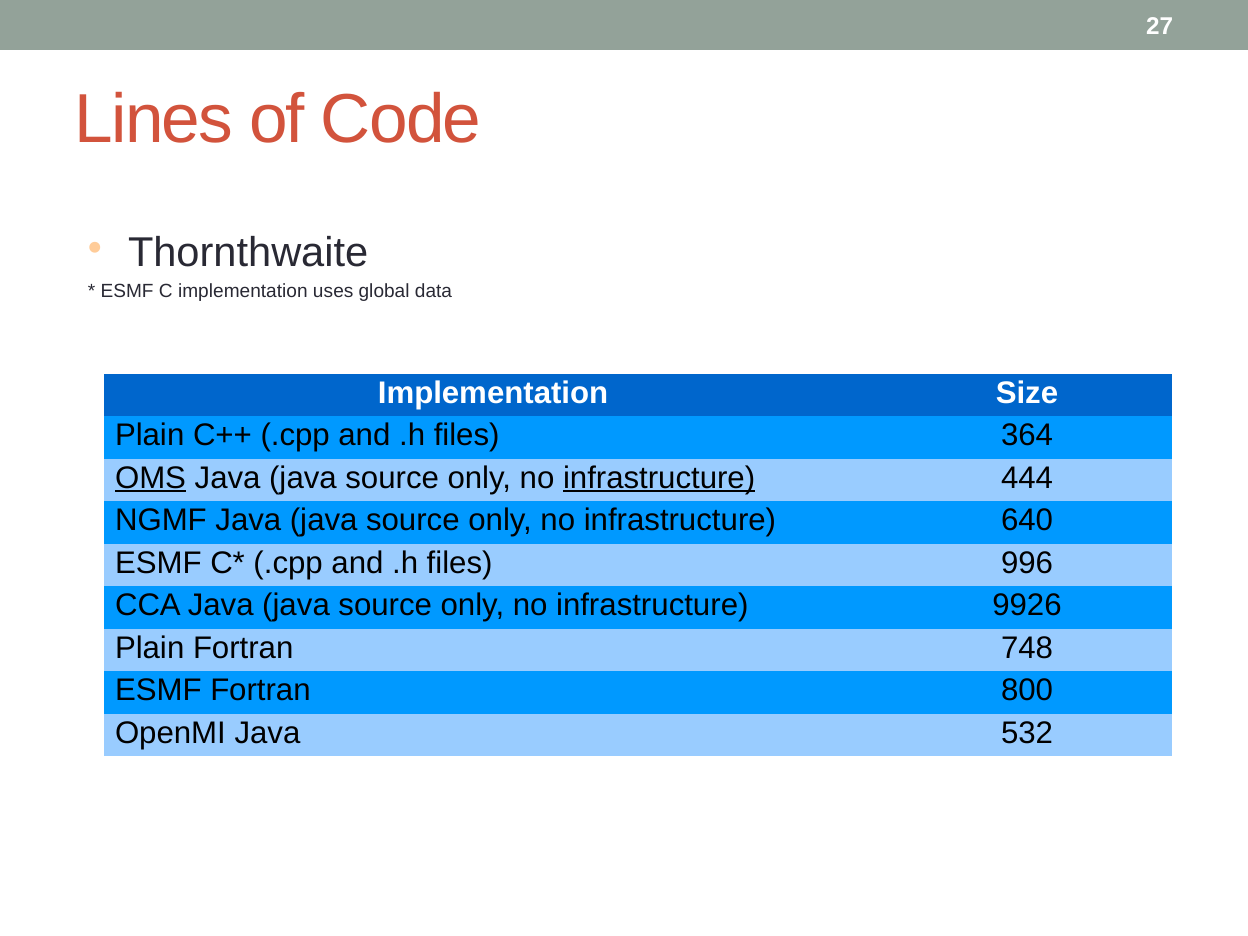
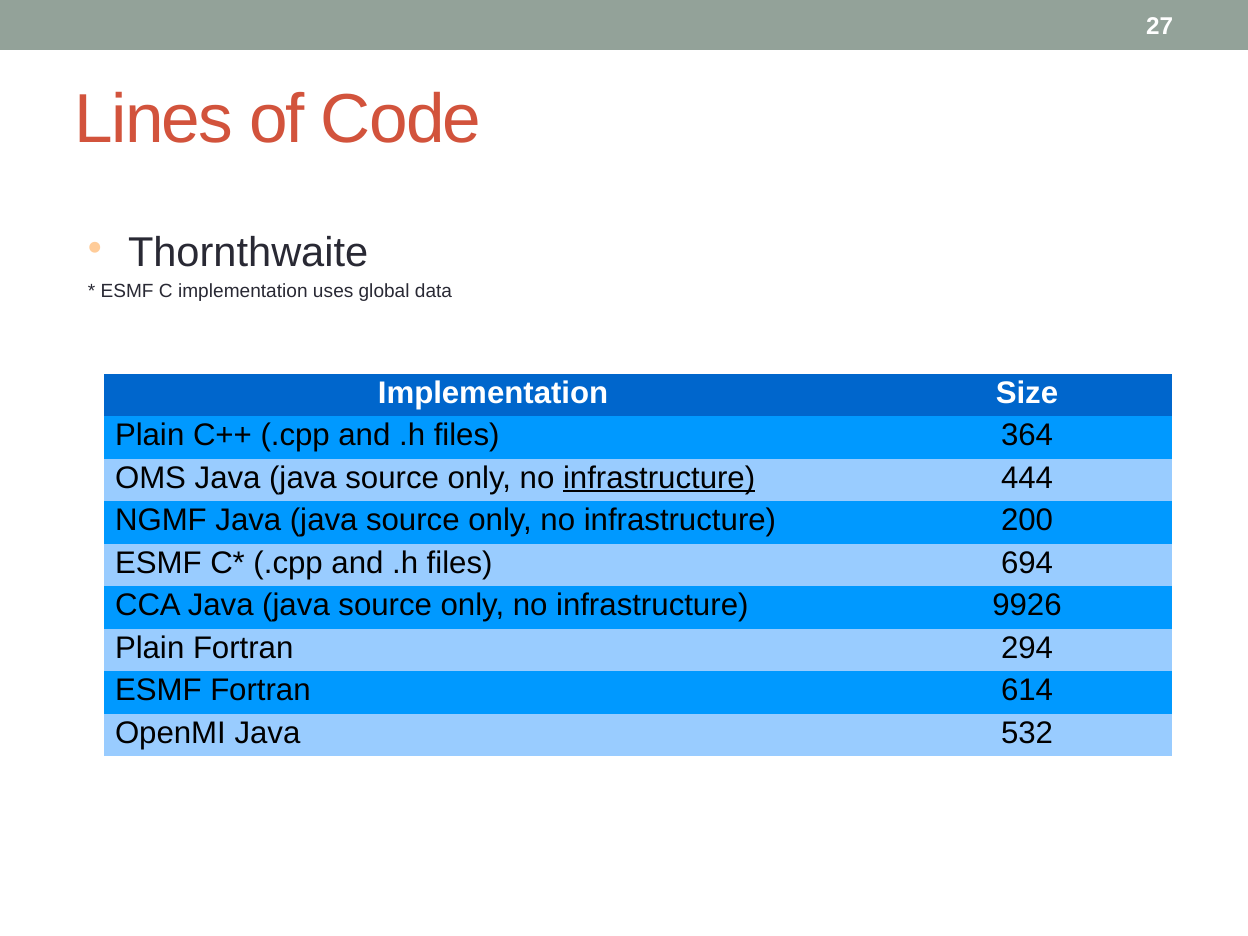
OMS underline: present -> none (151, 478)
640: 640 -> 200 (1027, 520)
996: 996 -> 694 (1027, 563)
748: 748 -> 294 (1027, 648)
800: 800 -> 614 (1027, 690)
